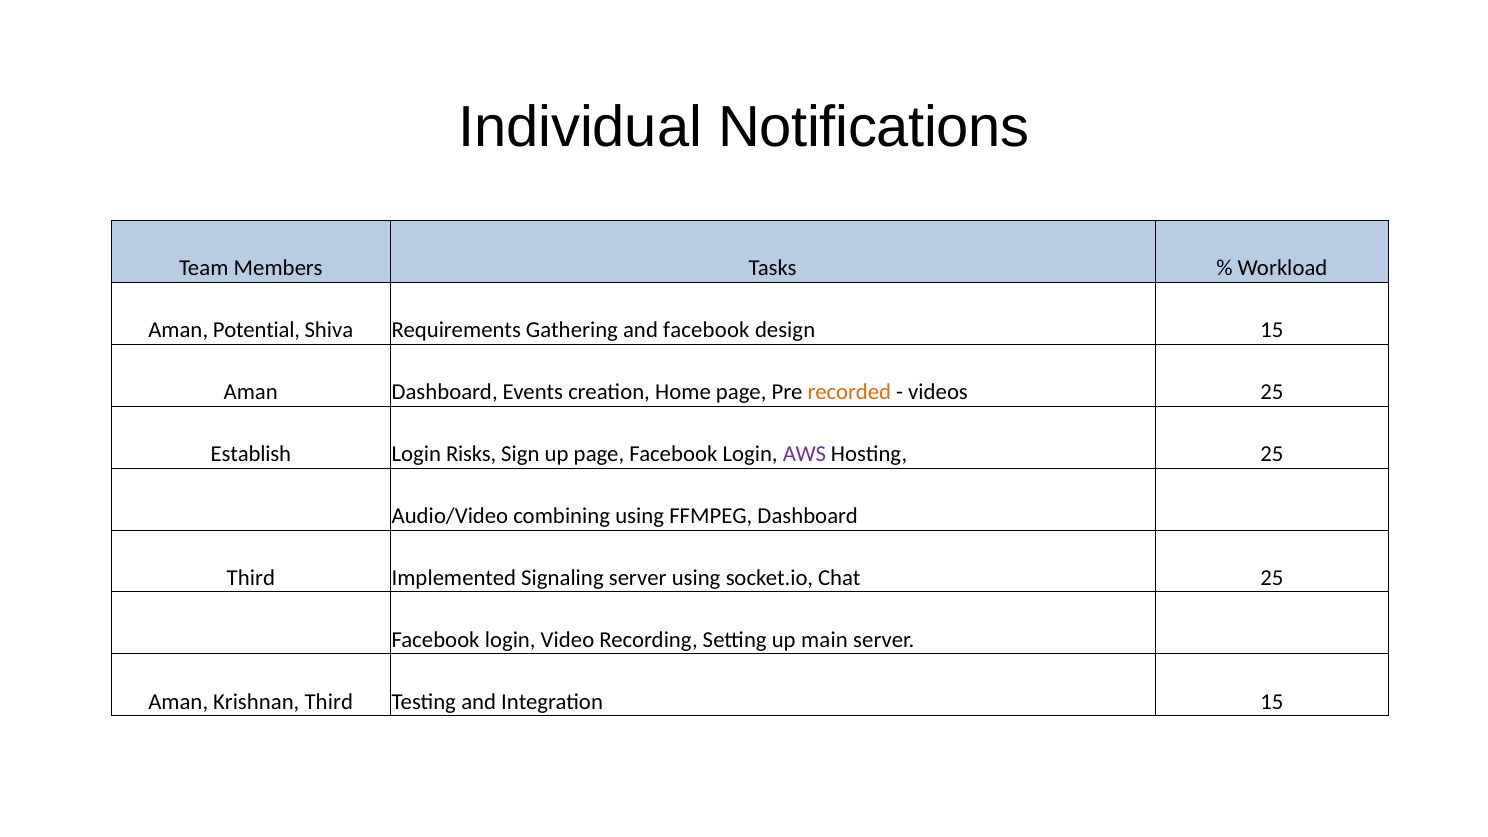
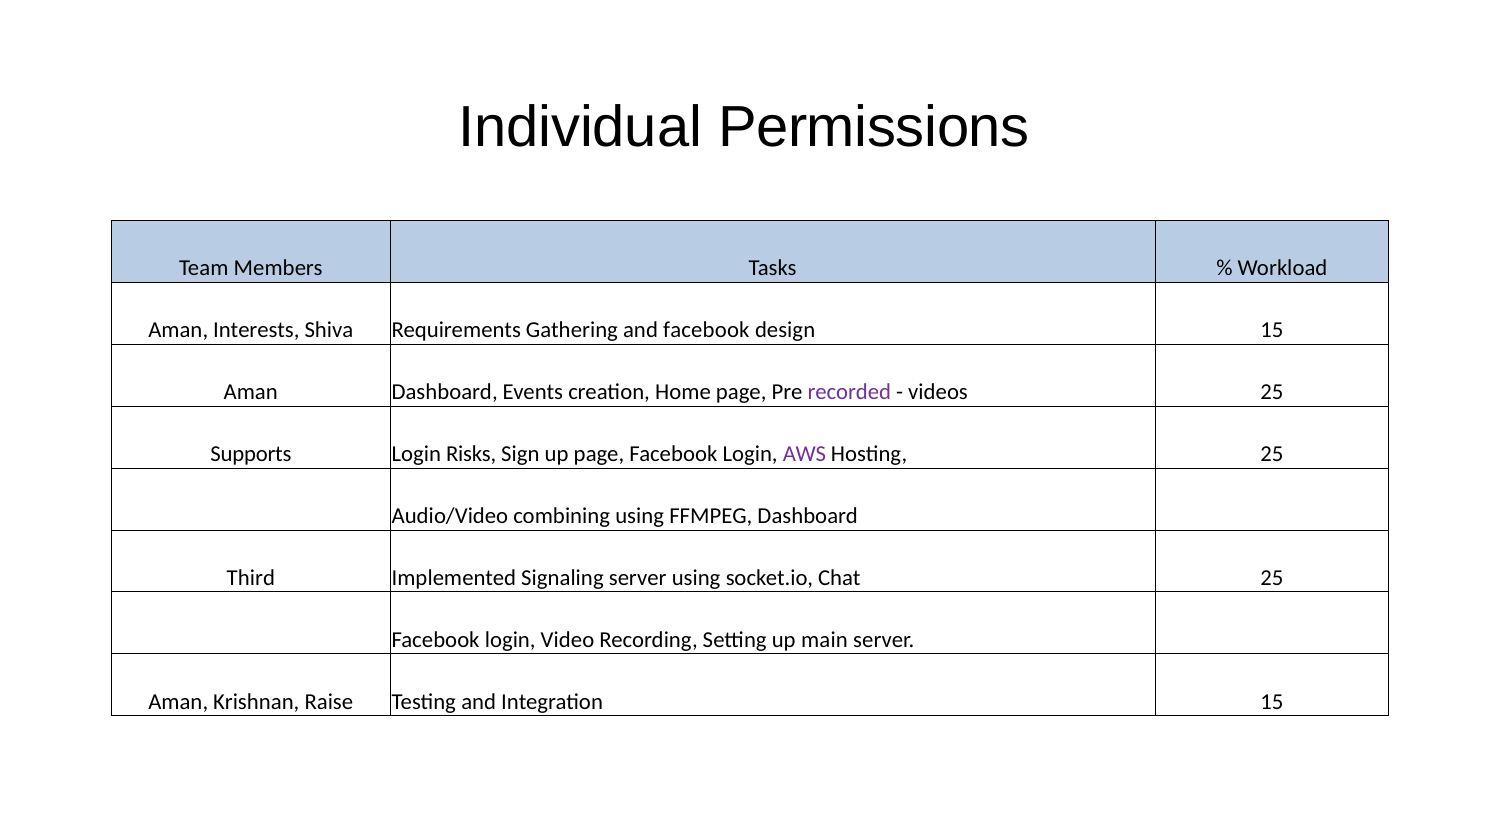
Notifications: Notifications -> Permissions (874, 127)
Potential: Potential -> Interests (256, 330)
recorded colour: orange -> purple (849, 392)
Establish: Establish -> Supports (251, 454)
Krishnan Third: Third -> Raise (329, 702)
